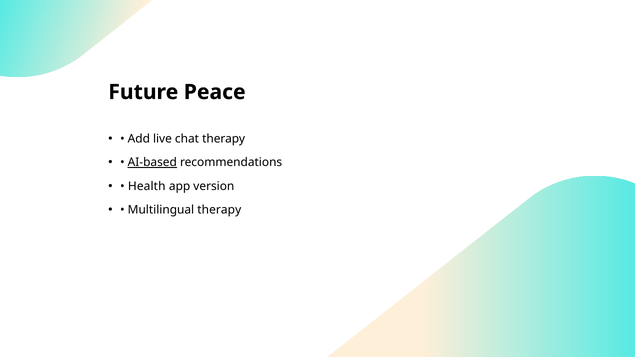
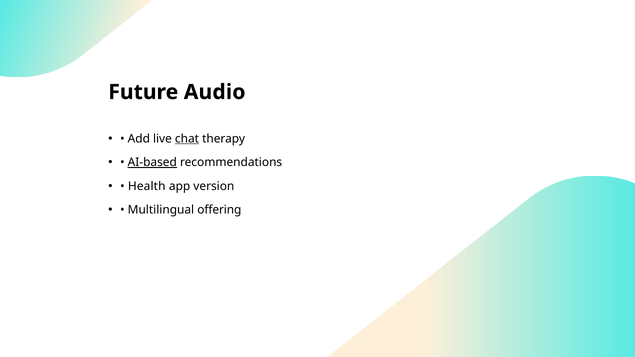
Peace: Peace -> Audio (215, 92)
chat underline: none -> present (187, 139)
Multilingual therapy: therapy -> offering (219, 210)
